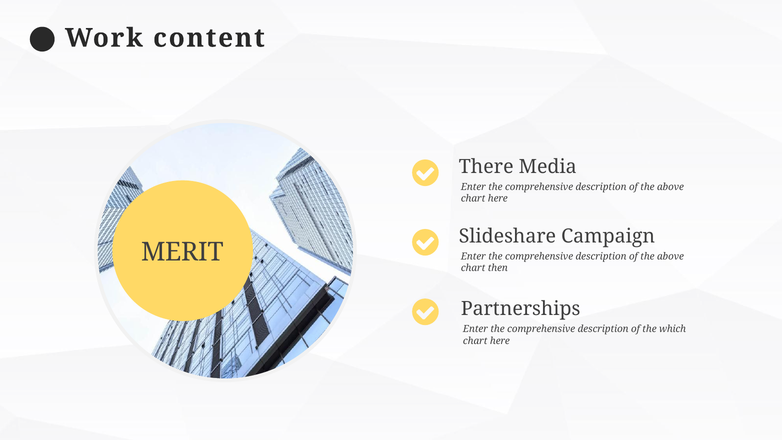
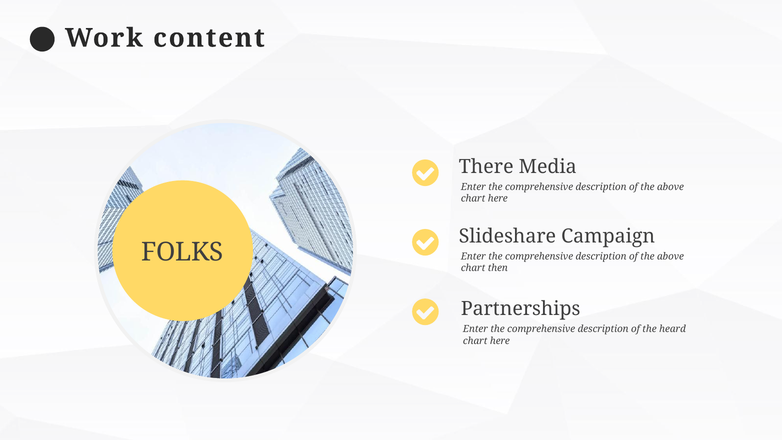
MERIT: MERIT -> FOLKS (182, 252)
which: which -> heard (672, 329)
